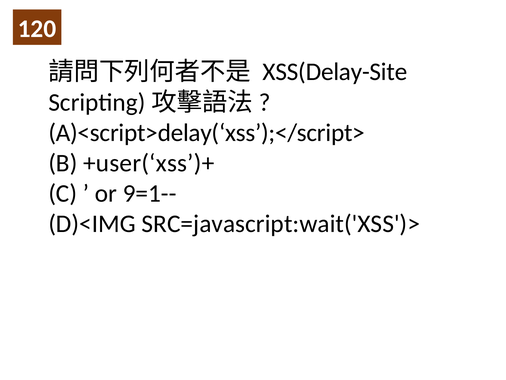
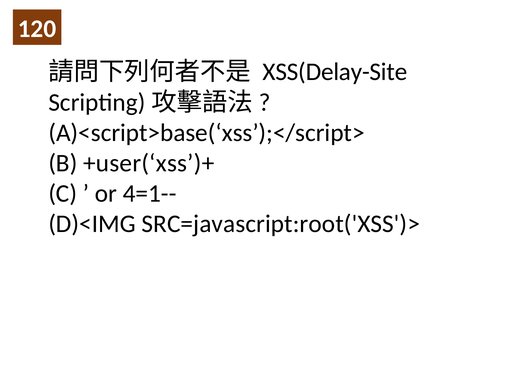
A)<script>delay(‘xss’);</script>: A)<script>delay(‘xss’);</script> -> A)<script>base(‘xss’);</script> (207, 133)
9=1--: 9=1-- -> 4=1-- (150, 193)
SRC=javascript:wait('XSS')>: SRC=javascript:wait('XSS')> -> SRC=javascript:root('XSS')> (281, 224)
